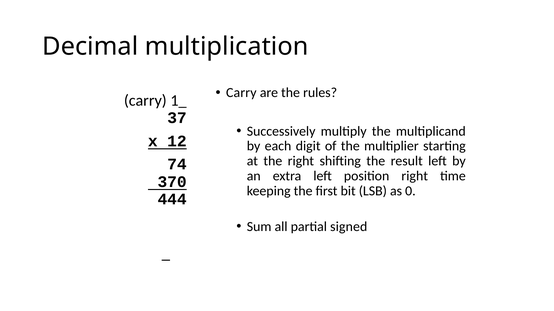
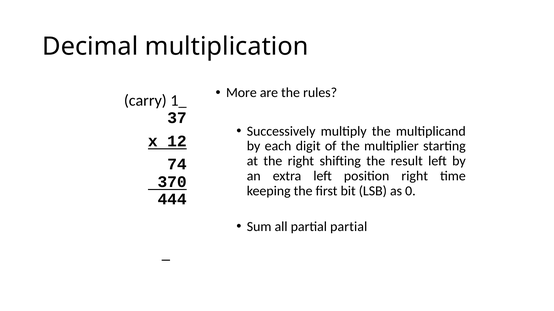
Carry: Carry -> More (241, 93)
partial signed: signed -> partial (349, 227)
